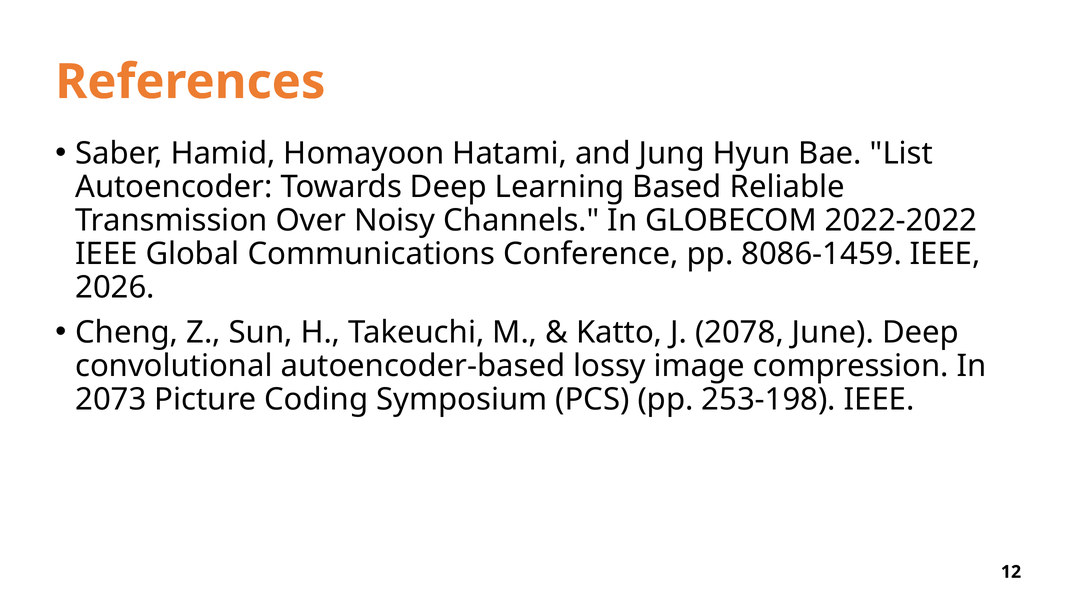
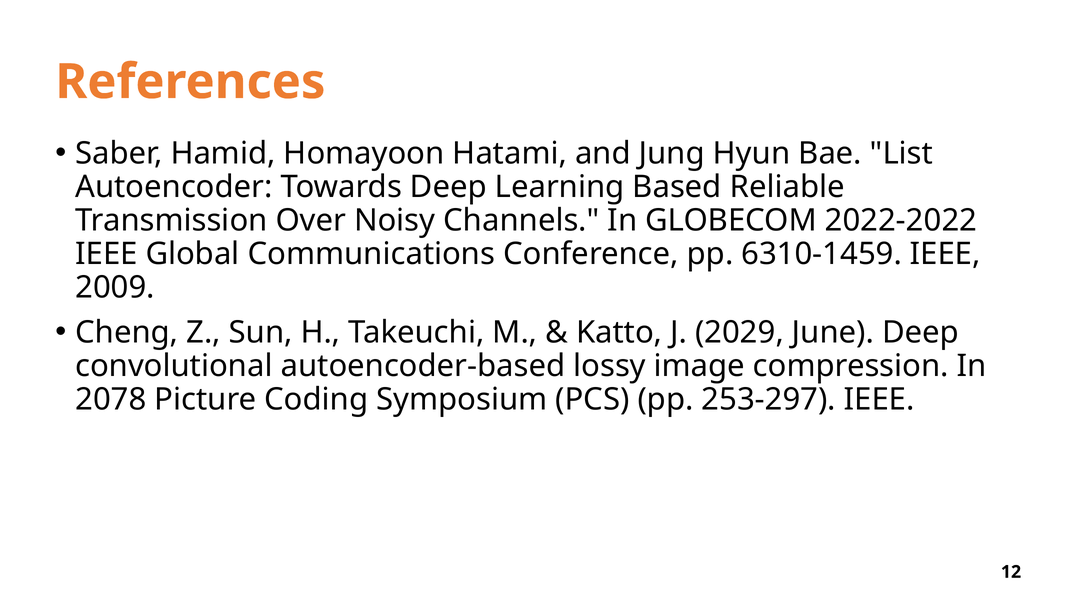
8086-1459: 8086-1459 -> 6310-1459 (822, 254)
2026: 2026 -> 2009 (115, 288)
2078: 2078 -> 2029 (740, 333)
2073: 2073 -> 2078 (111, 400)
253-198: 253-198 -> 253-297 (769, 400)
